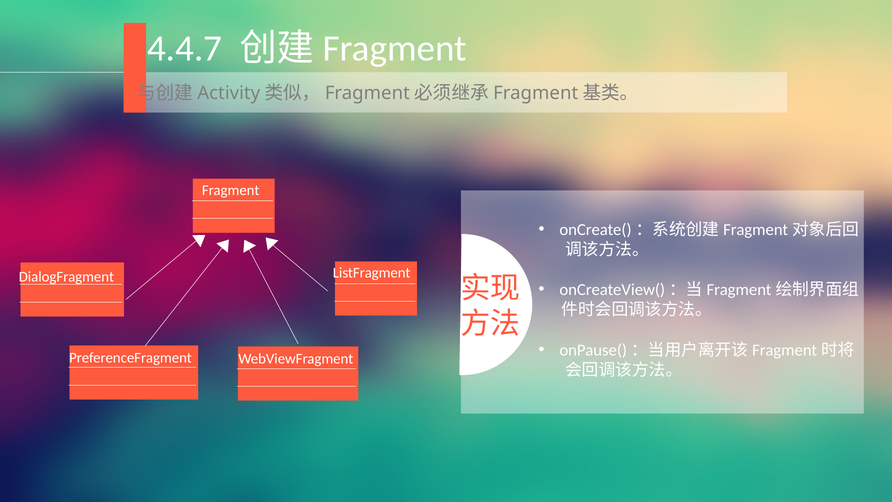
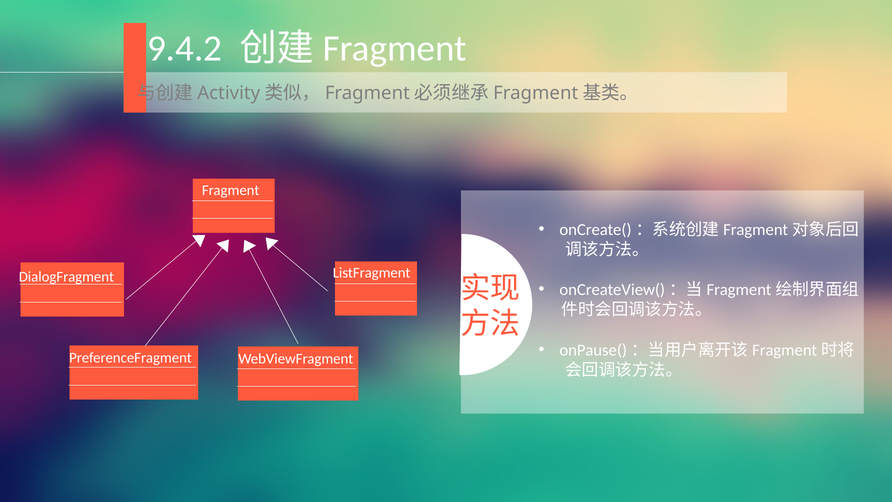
4.4.7: 4.4.7 -> 9.4.2 (185, 48)
